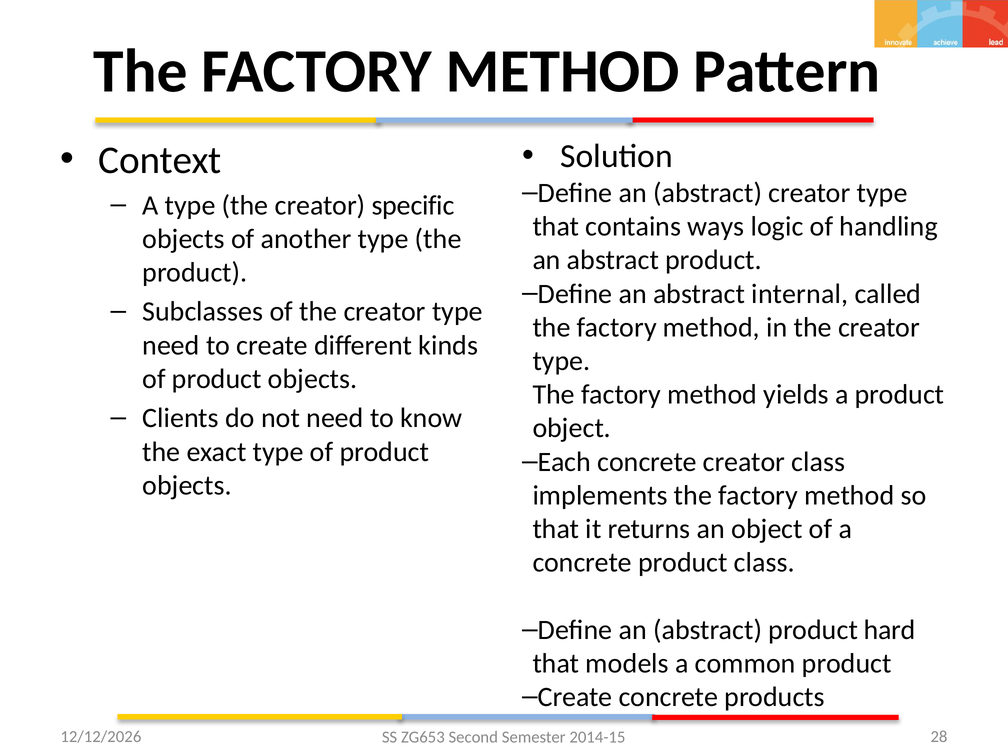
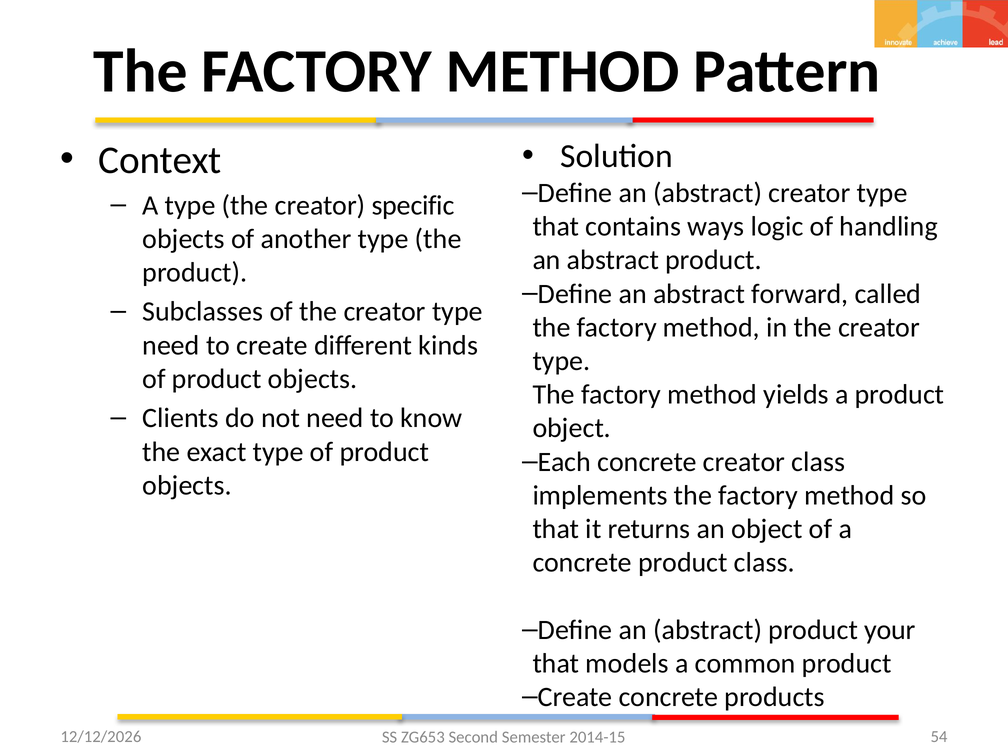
internal: internal -> forward (800, 294)
hard: hard -> your (890, 630)
28: 28 -> 54 (939, 737)
